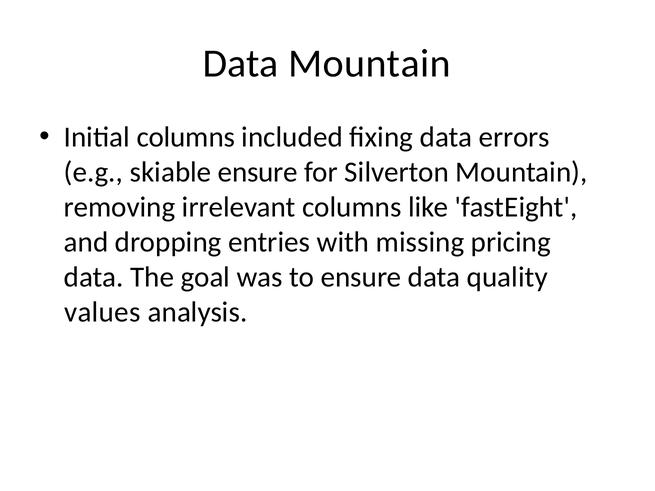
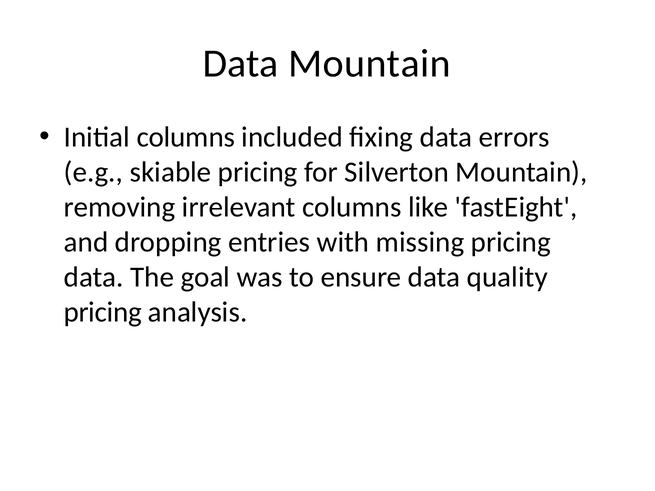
skiable ensure: ensure -> pricing (258, 172)
values: values -> pricing (103, 312)
